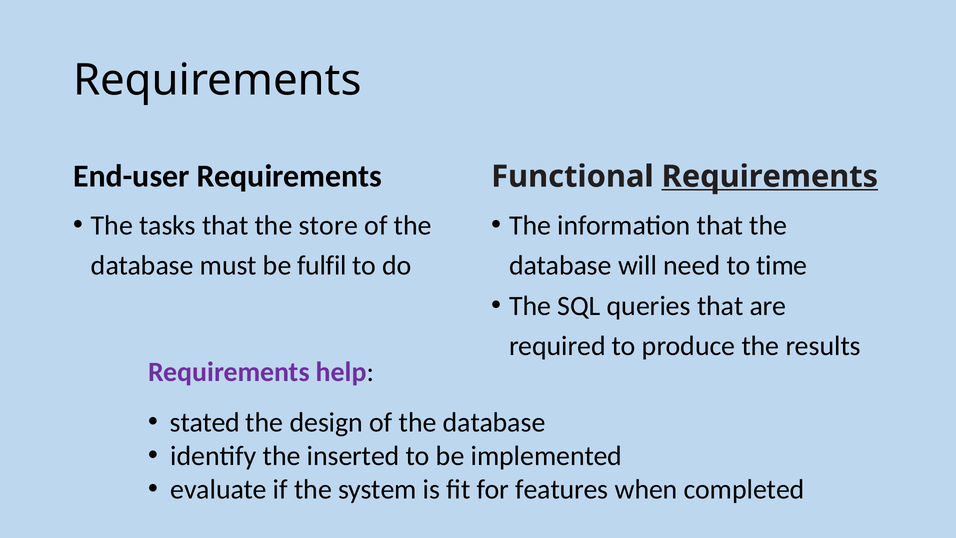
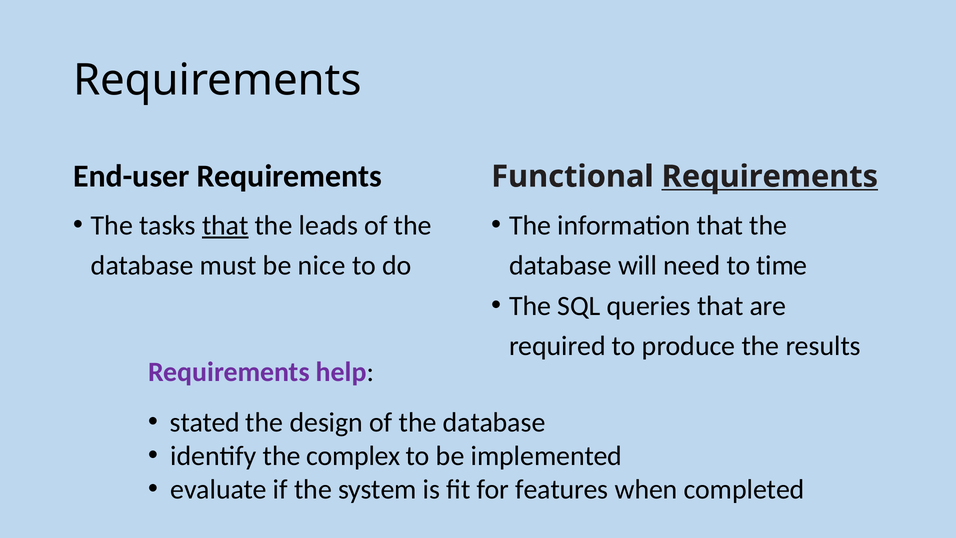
that underline: none -> present (225, 225)
store: store -> leads (328, 225)
fulfil: fulfil -> nice (322, 266)
inserted: inserted -> complex (353, 456)
